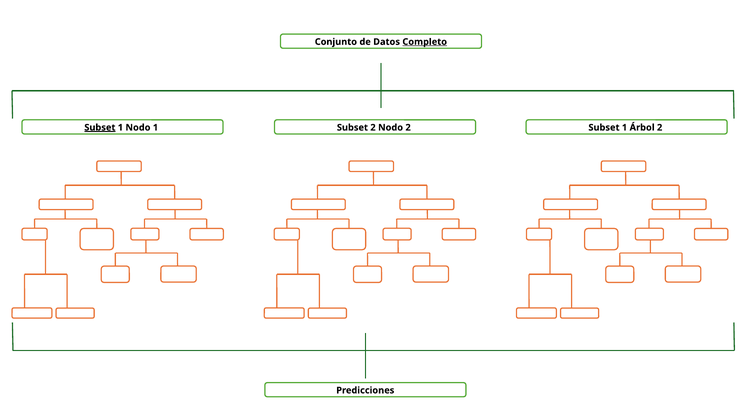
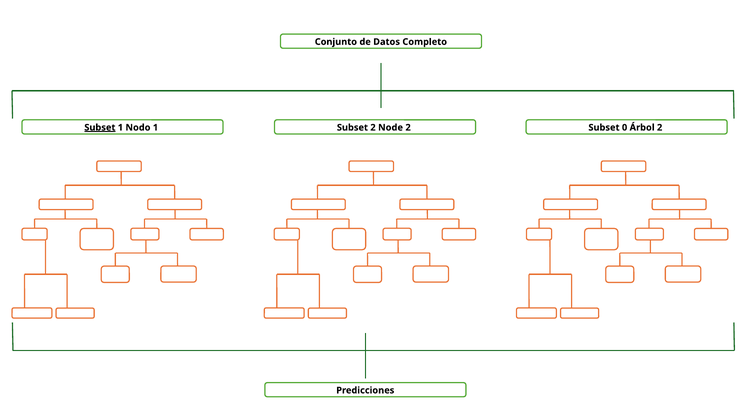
Completo underline: present -> none (425, 42)
2 Nodo: Nodo -> Node (391, 127)
2 Subset 1: 1 -> 0 (625, 127)
